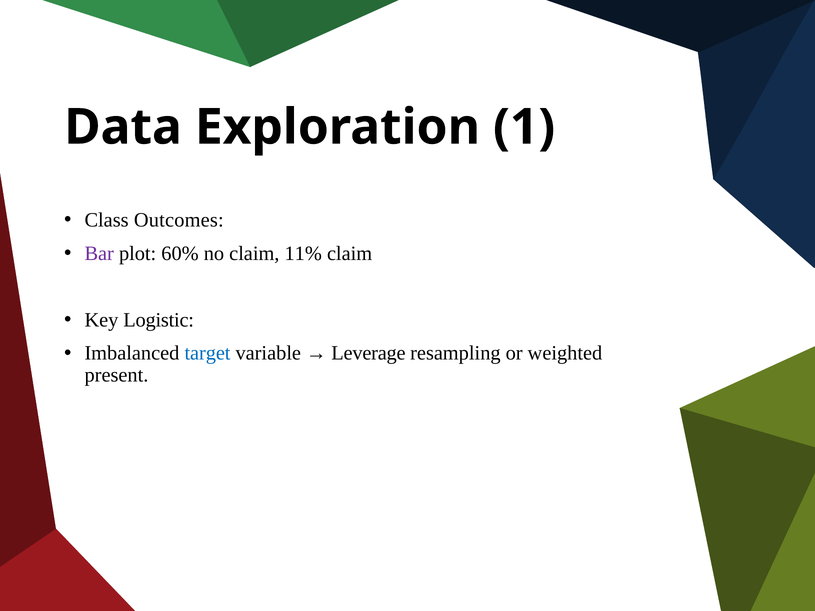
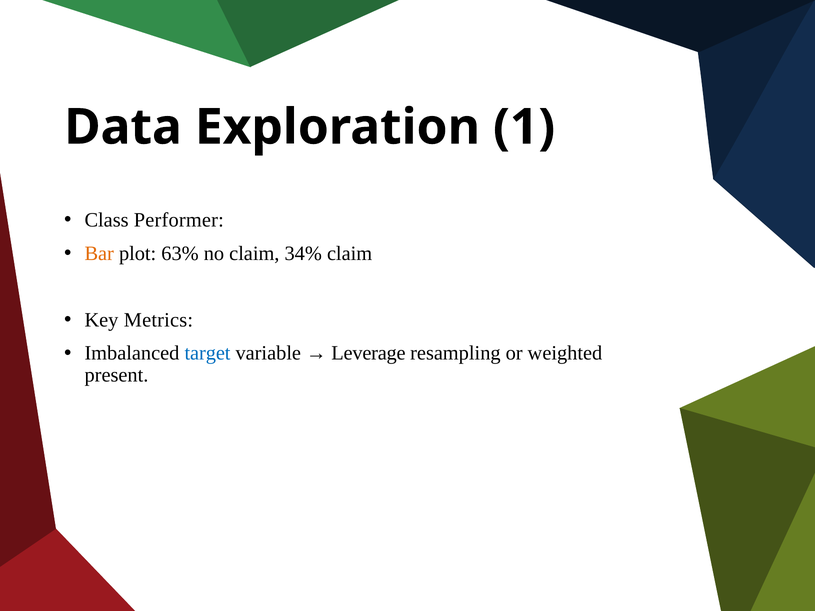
Outcomes: Outcomes -> Performer (179, 220)
Bar colour: purple -> orange (99, 253)
60%: 60% -> 63% (180, 253)
11%: 11% -> 34% (303, 253)
Logistic: Logistic -> Metrics (158, 320)
